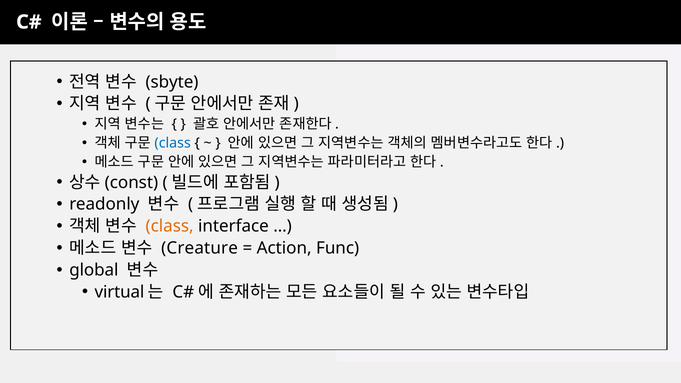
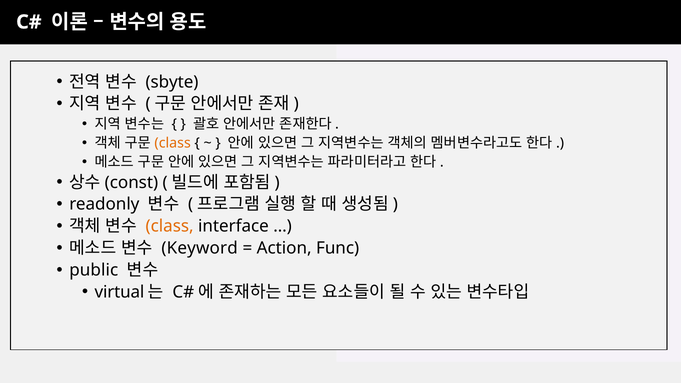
class colour: blue -> orange (173, 143)
Creature: Creature -> Keyword (200, 248)
global: global -> public (94, 270)
